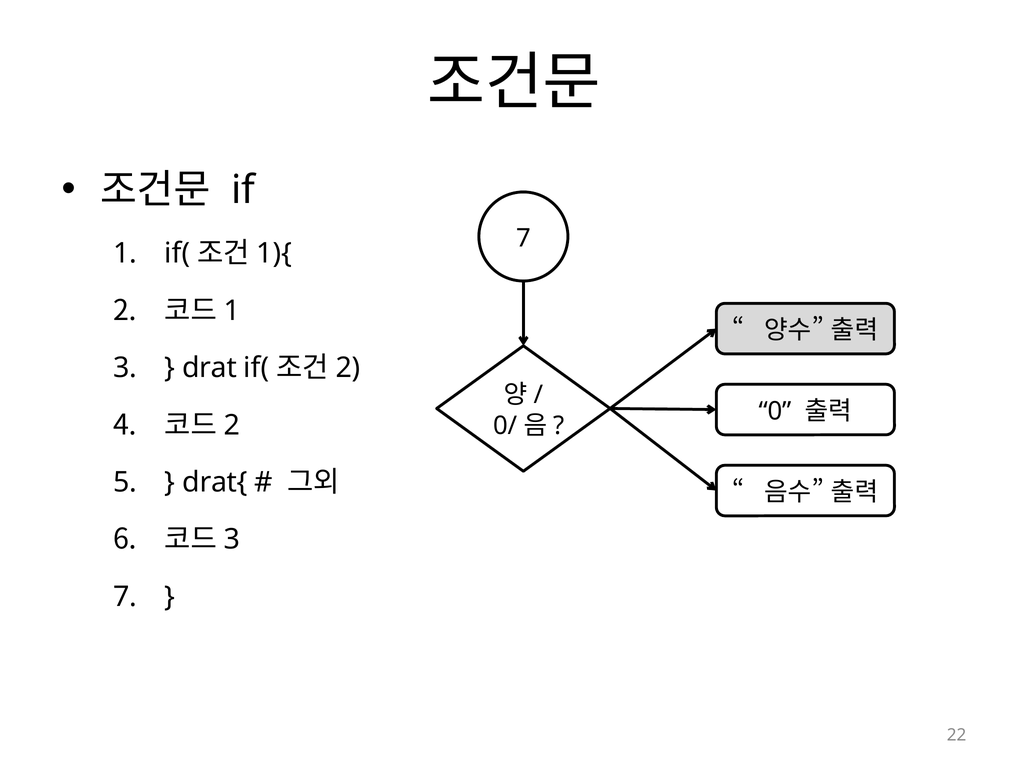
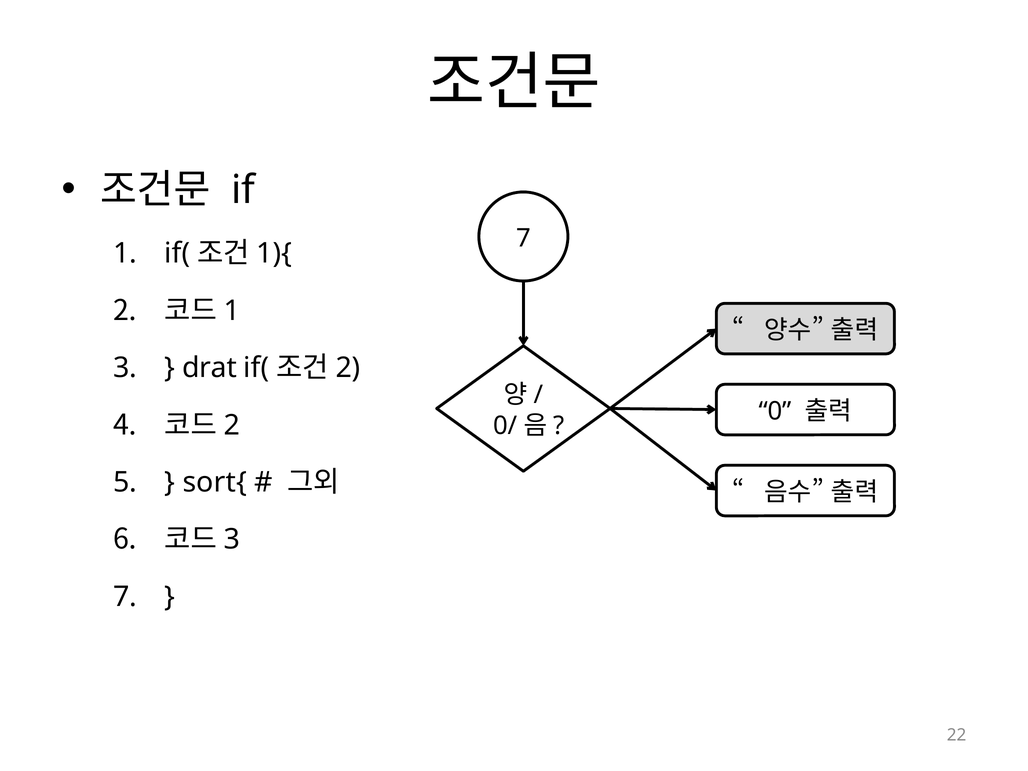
drat{: drat{ -> sort{ (215, 482)
